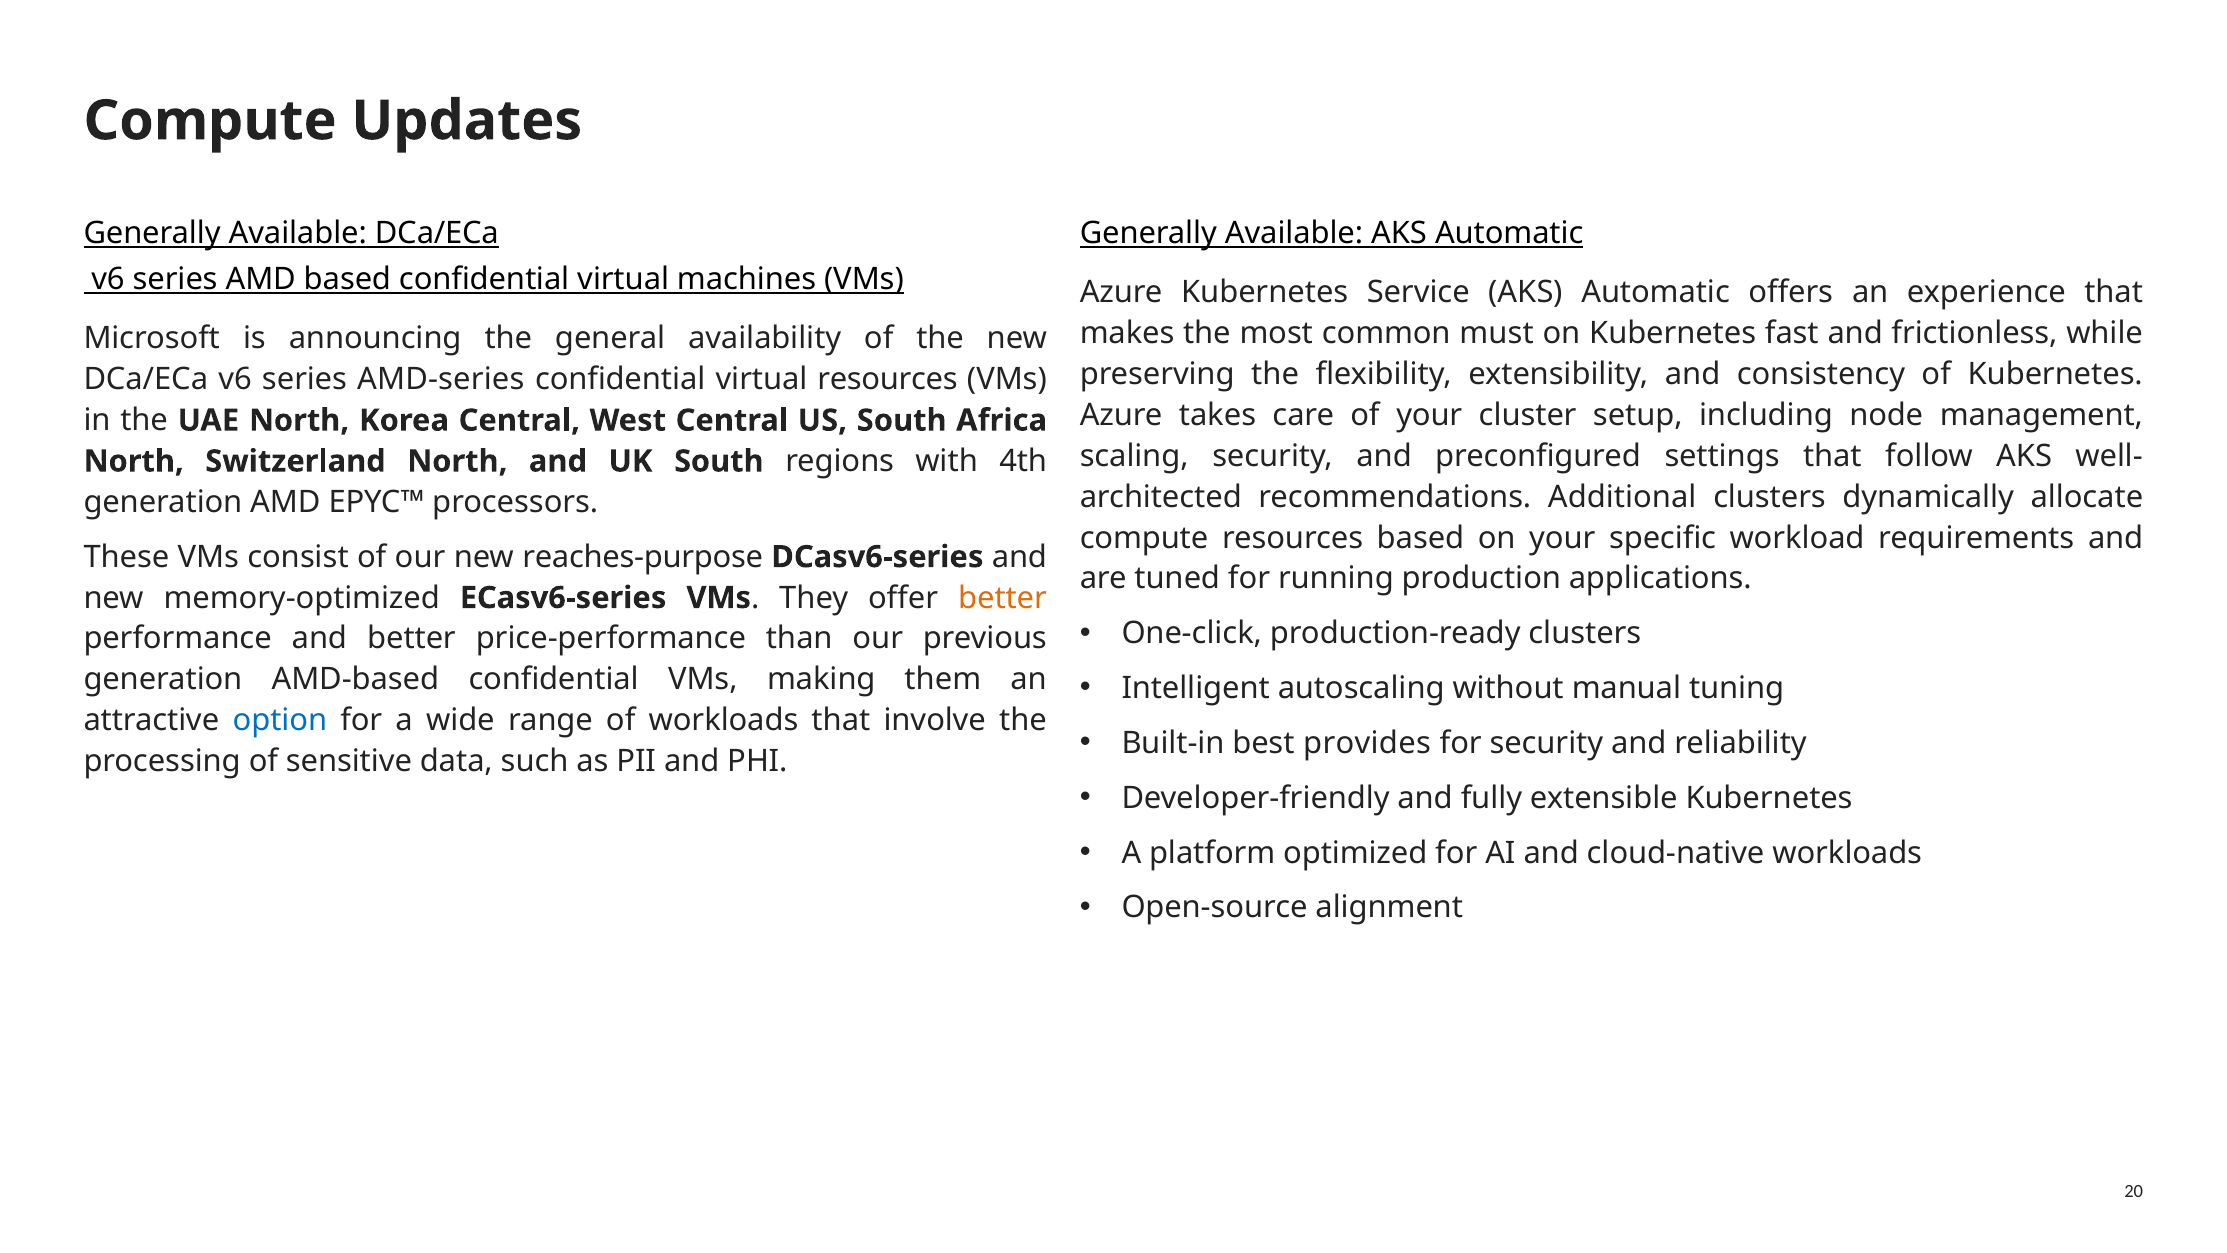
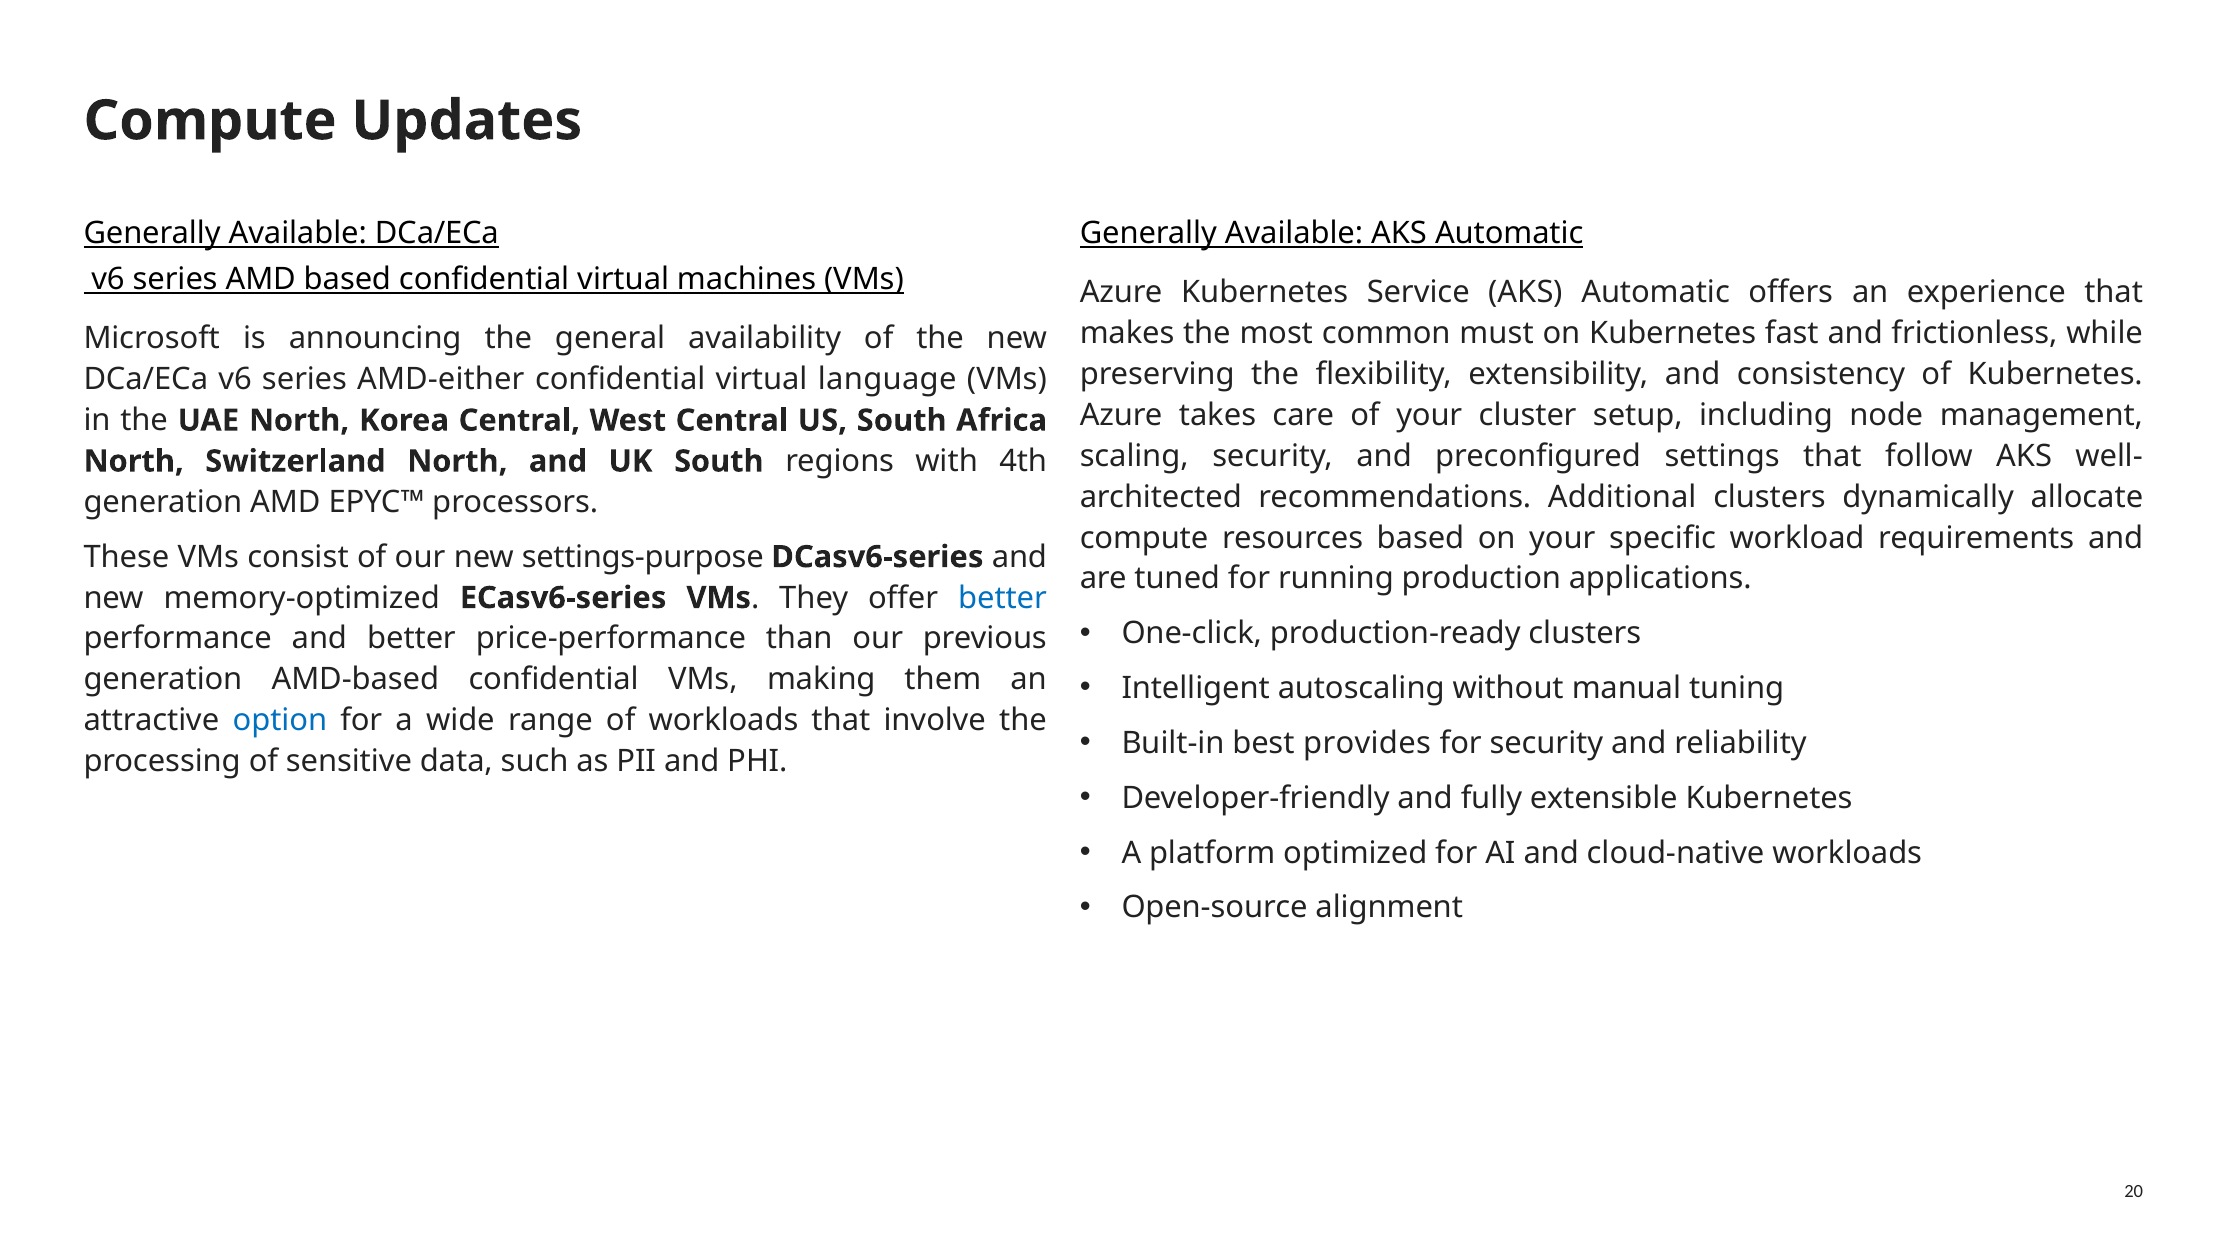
AMD-series: AMD-series -> AMD-either (441, 380)
virtual resources: resources -> language (887, 380)
reaches-purpose: reaches-purpose -> settings-purpose (643, 557)
better colour: orange -> blue (1003, 598)
